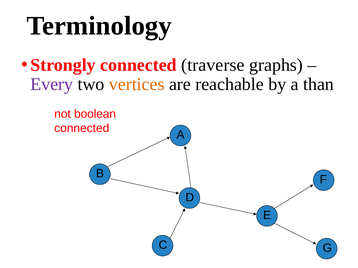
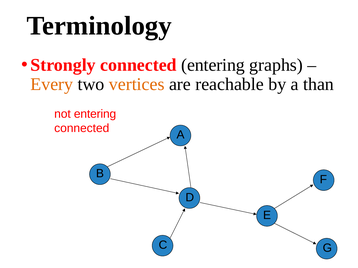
connected traverse: traverse -> entering (213, 65)
Every colour: purple -> orange (52, 84)
not boolean: boolean -> entering (95, 114)
